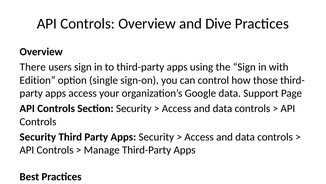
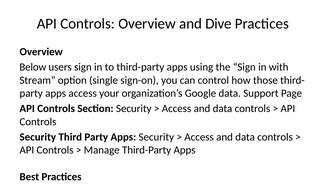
There: There -> Below (33, 67)
Edition: Edition -> Stream (38, 80)
